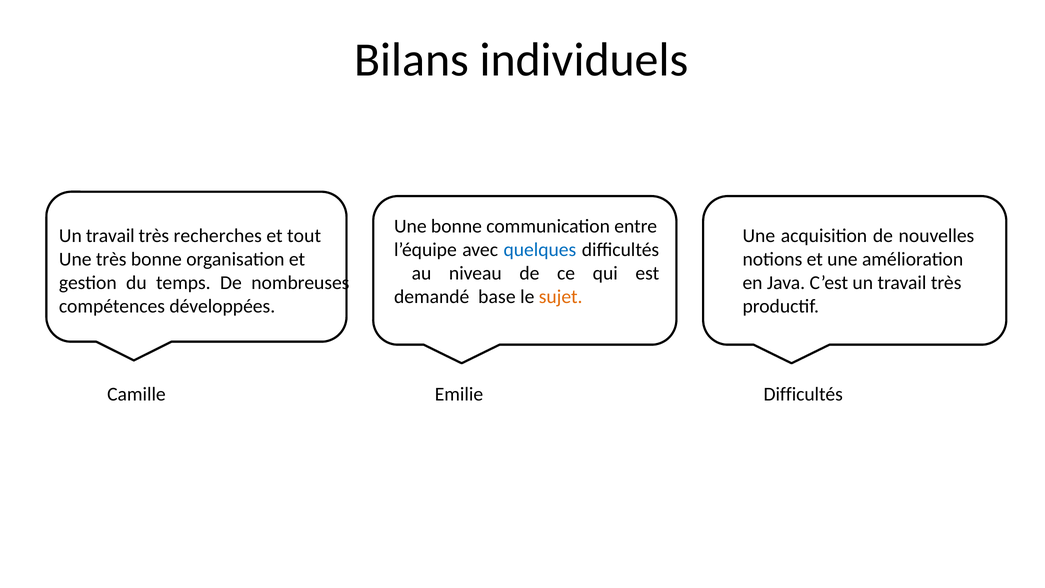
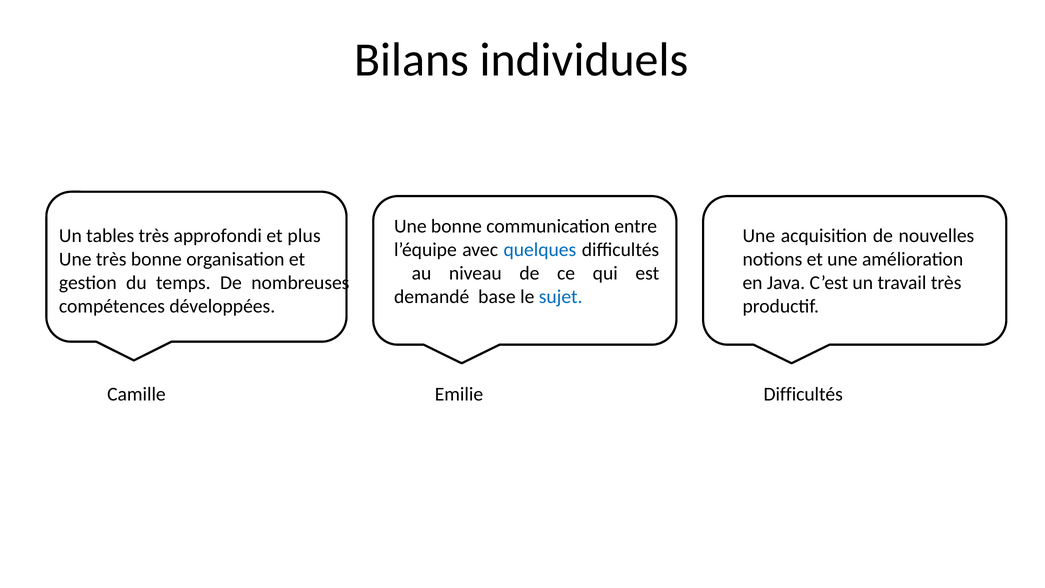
travail: travail -> tables (110, 236)
recherches: recherches -> approfondi (218, 236)
tout: tout -> plus (304, 236)
sujet colour: orange -> blue (561, 297)
